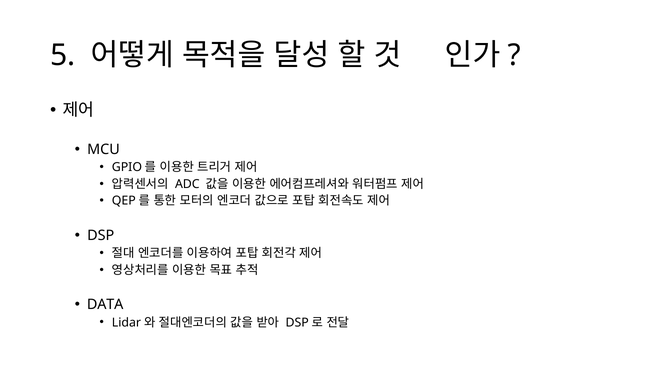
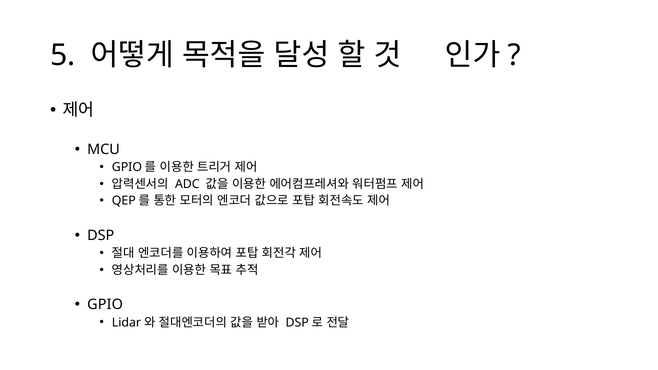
DATA: DATA -> GPIO (105, 305)
